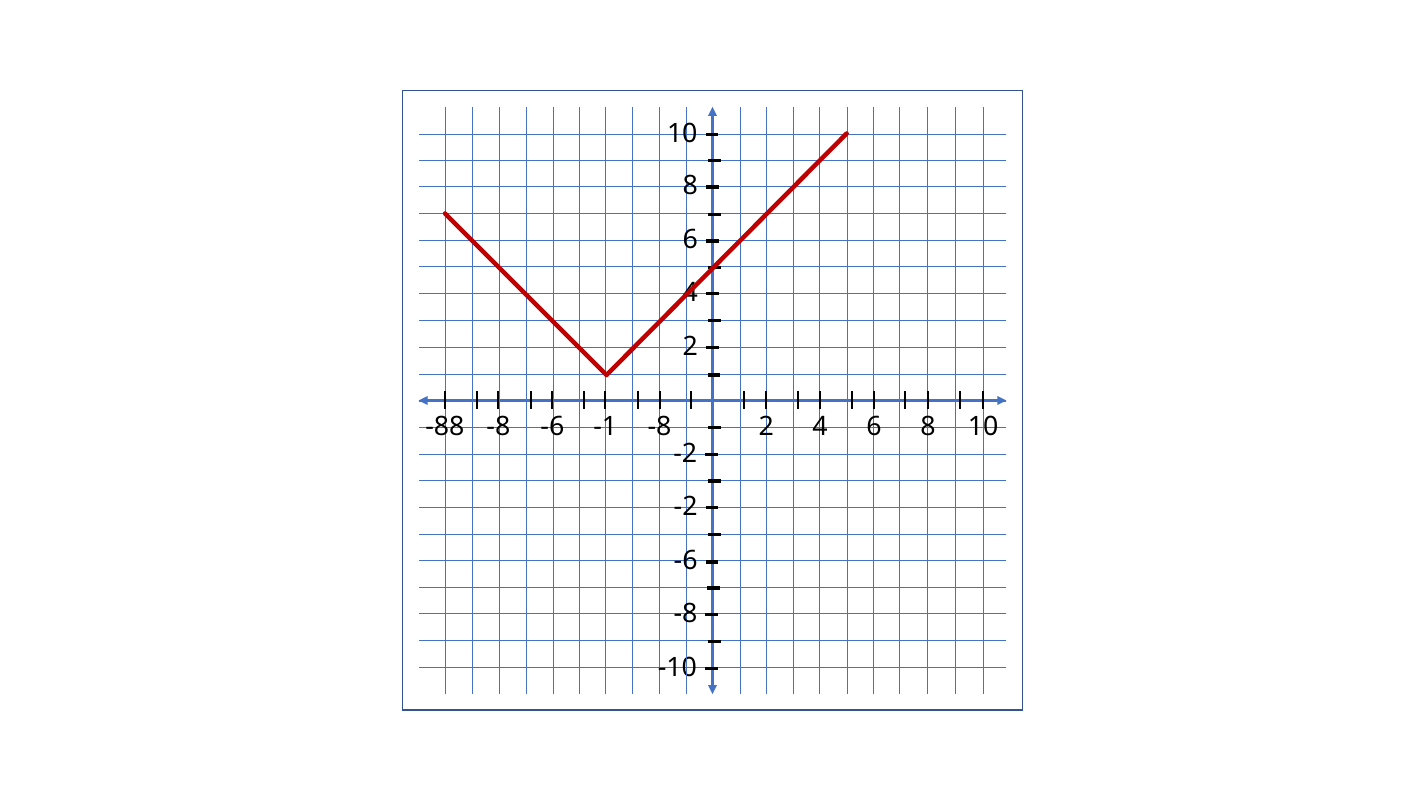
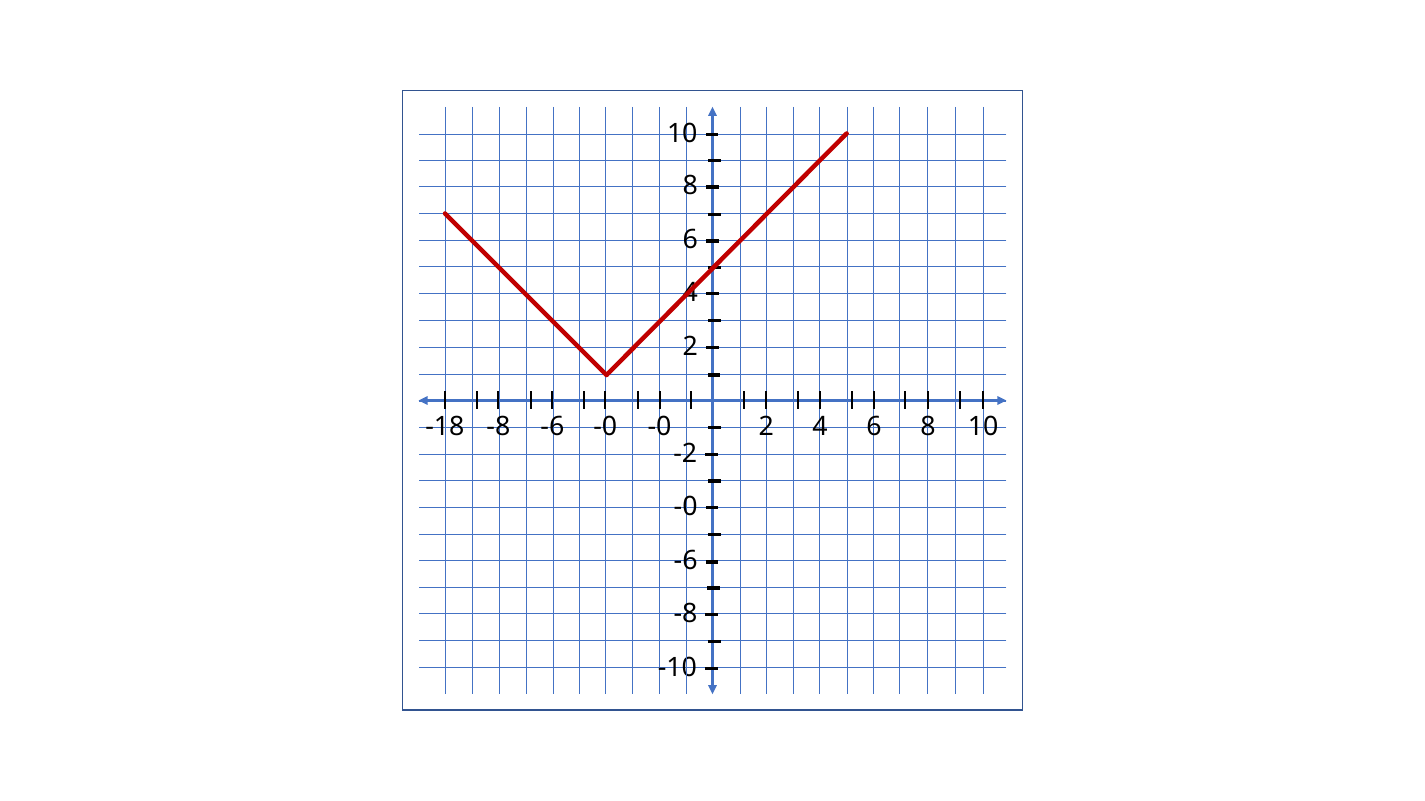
-88: -88 -> -18 (445, 427)
-1: -1 -> -0 (605, 427)
-8: -8 -> -0 (660, 427)
-2: -2 -> -0 (686, 507)
